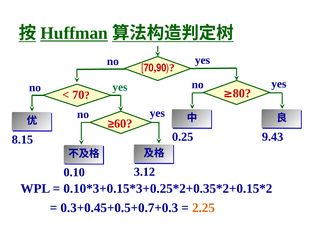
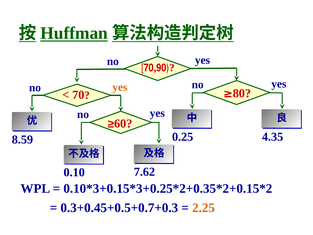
yes colour: green -> orange (120, 87)
9.43: 9.43 -> 4.35 (273, 137)
8.15: 8.15 -> 8.59 (22, 139)
3.12: 3.12 -> 7.62 (144, 172)
